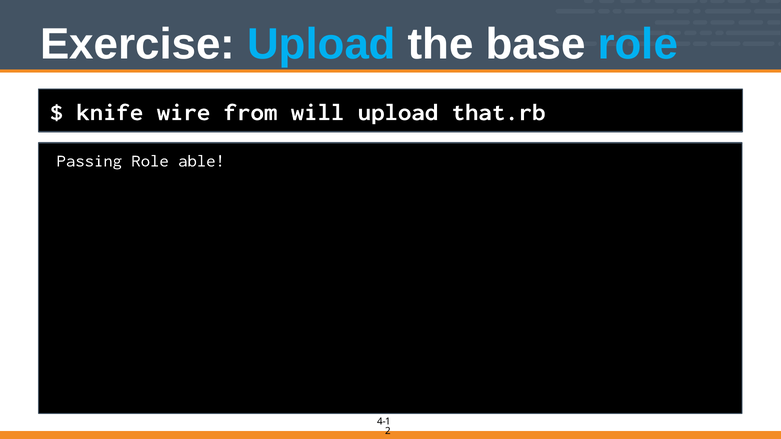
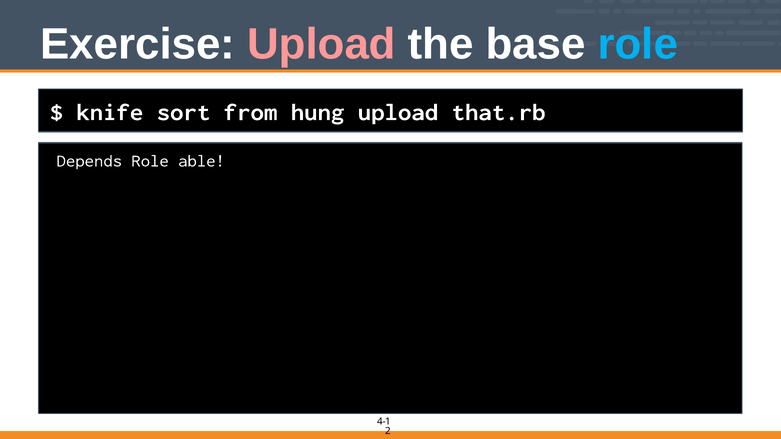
Upload colour: light blue -> pink (321, 44)
wire: wire -> sort (184, 112)
will: will -> hung (318, 112)
Passing: Passing -> Depends (89, 161)
